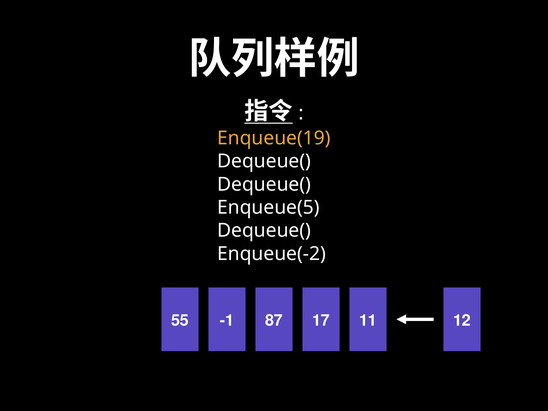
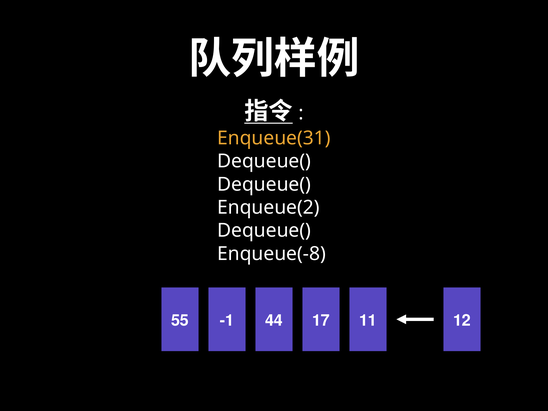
Enqueue(19: Enqueue(19 -> Enqueue(31 (274, 138)
Enqueue(5: Enqueue(5 -> Enqueue(2 (268, 207)
Enqueue(-2: Enqueue(-2 -> Enqueue(-8 (272, 254)
87: 87 -> 44 (274, 320)
